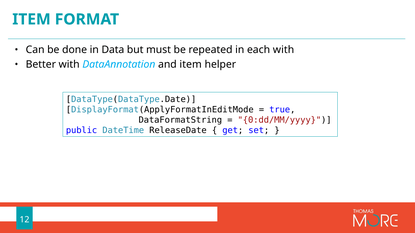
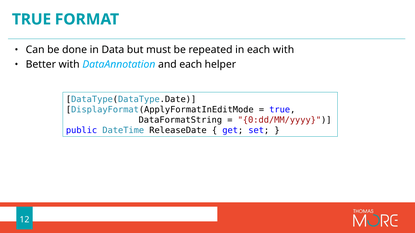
ITEM: ITEM -> TRUE (32, 19)
and item: item -> each (191, 65)
